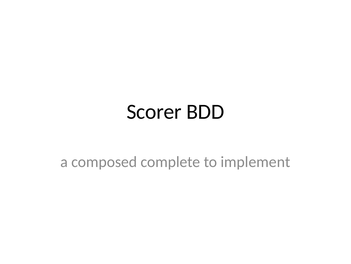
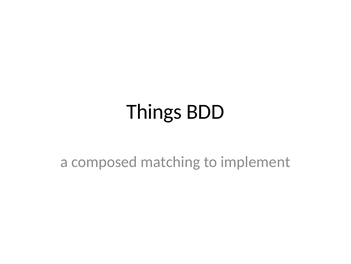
Scorer: Scorer -> Things (154, 111)
complete: complete -> matching (170, 161)
